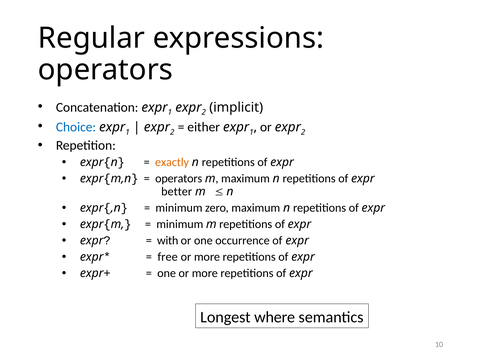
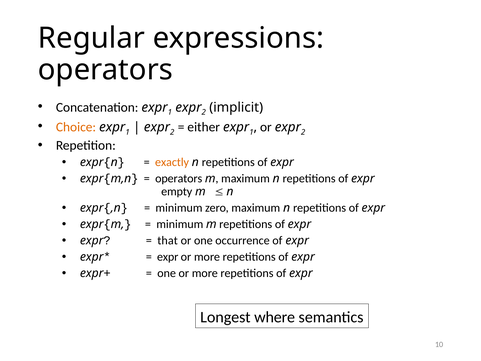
Choice colour: blue -> orange (76, 127)
better: better -> empty (177, 192)
with: with -> that (168, 241)
free: free -> expr (168, 257)
